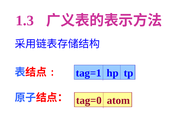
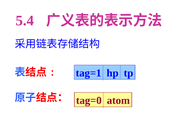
1.3: 1.3 -> 5.4 (25, 21)
